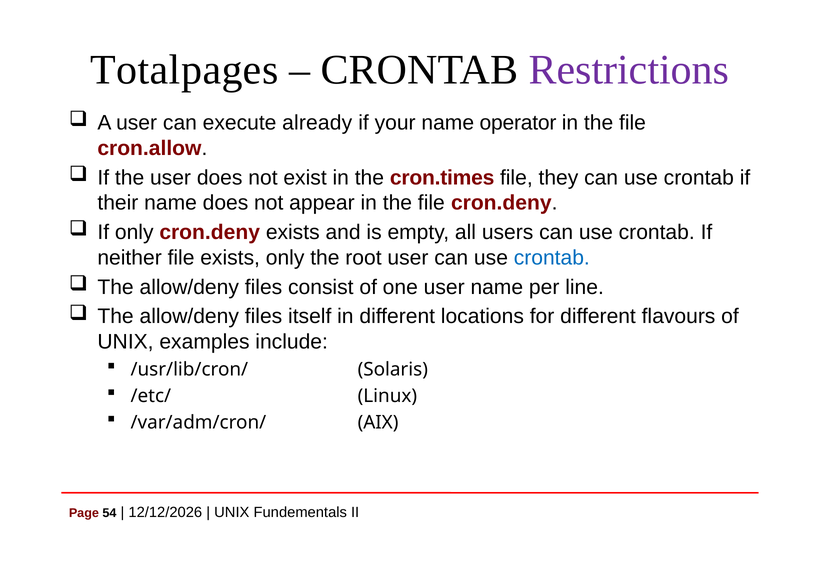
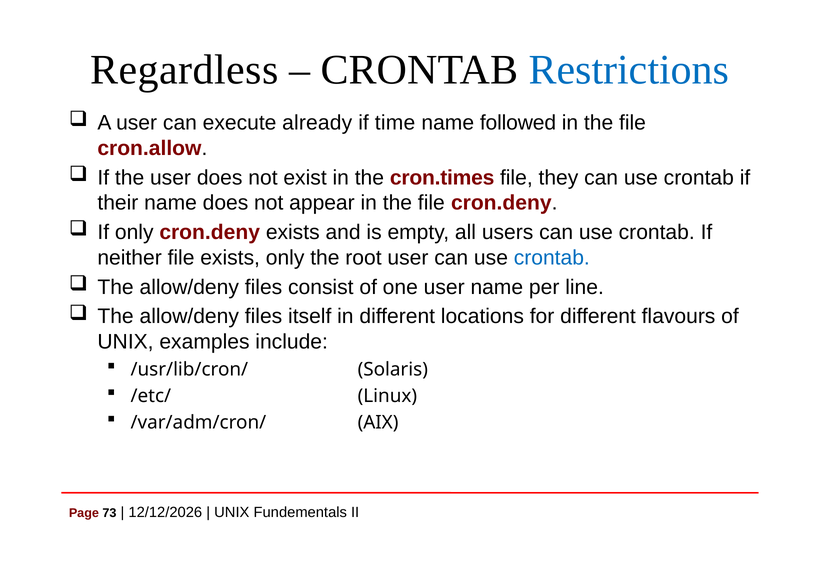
Totalpages: Totalpages -> Regardless (184, 70)
Restrictions colour: purple -> blue (629, 70)
your: your -> time (395, 123)
operator: operator -> followed (518, 123)
54: 54 -> 73 (109, 513)
